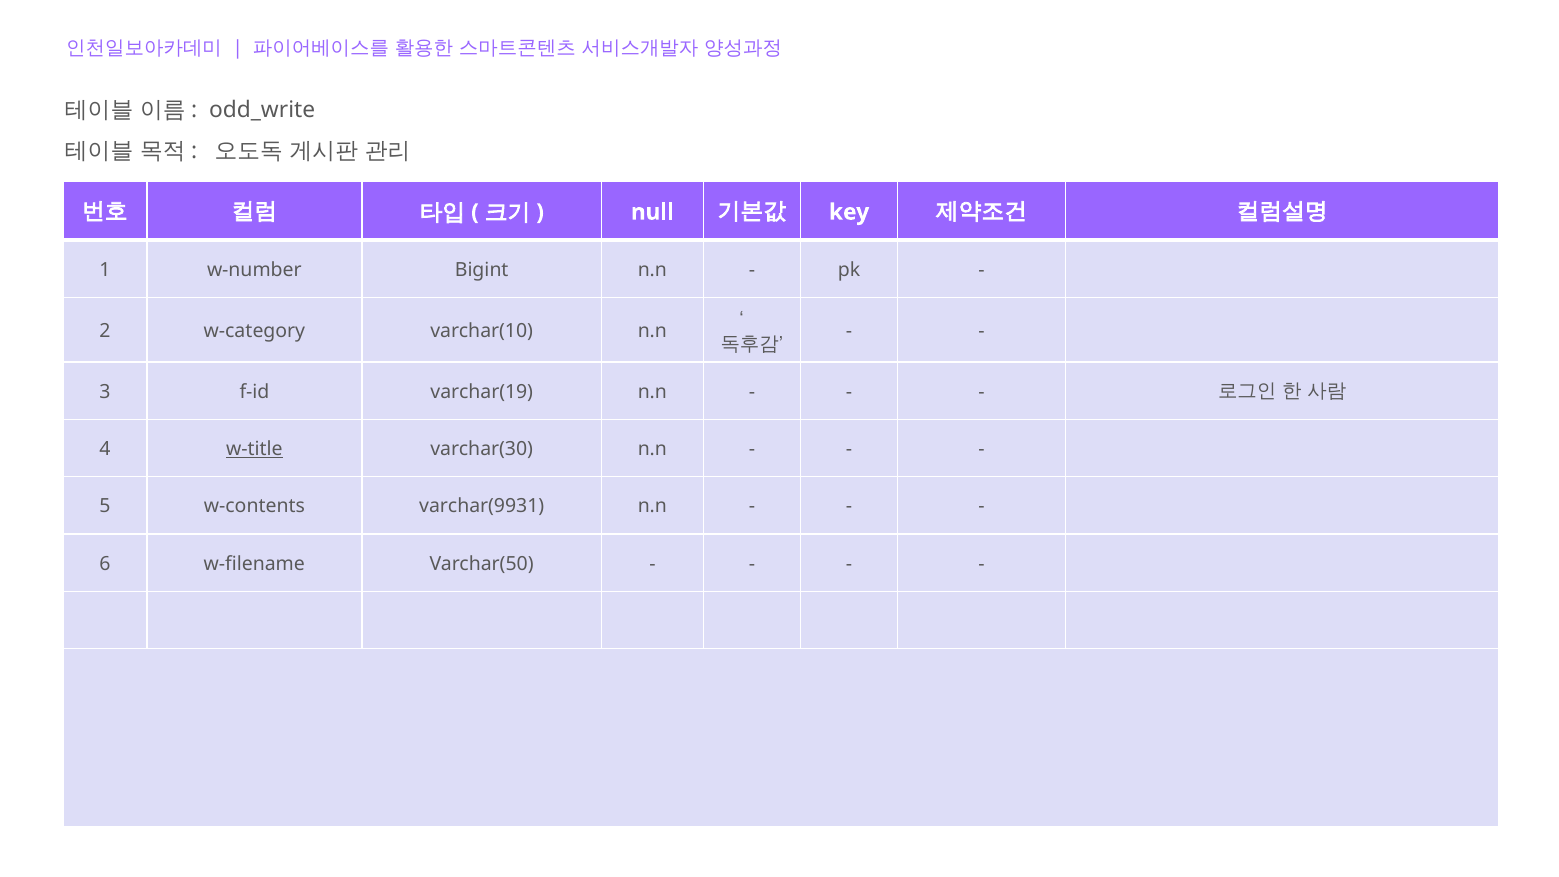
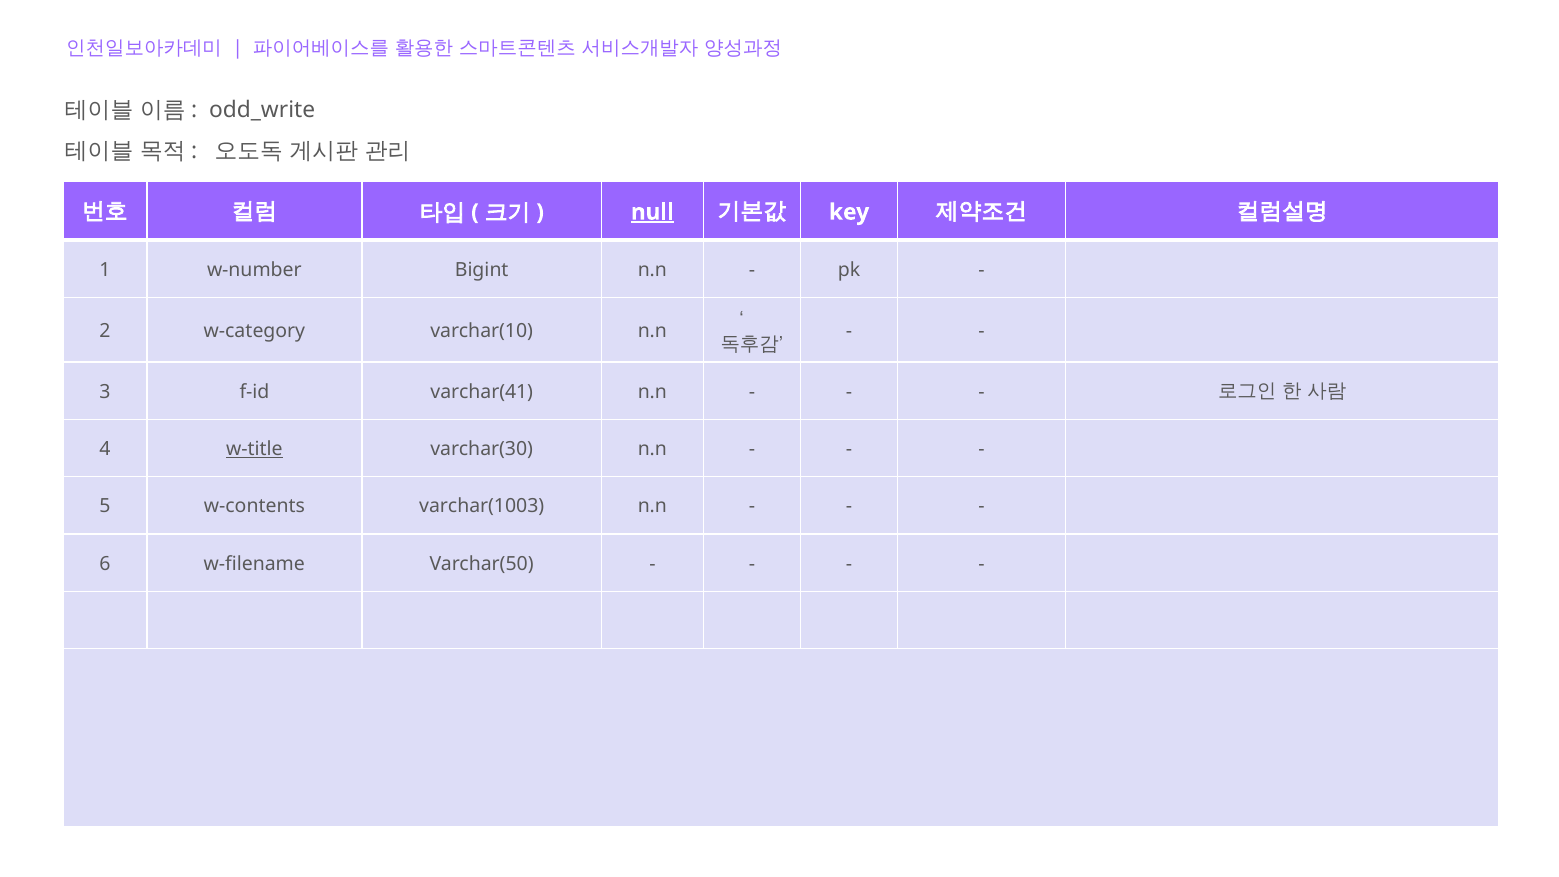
null underline: none -> present (652, 212)
varchar(19: varchar(19 -> varchar(41 (482, 392)
varchar(9931: varchar(9931 -> varchar(1003 (482, 507)
